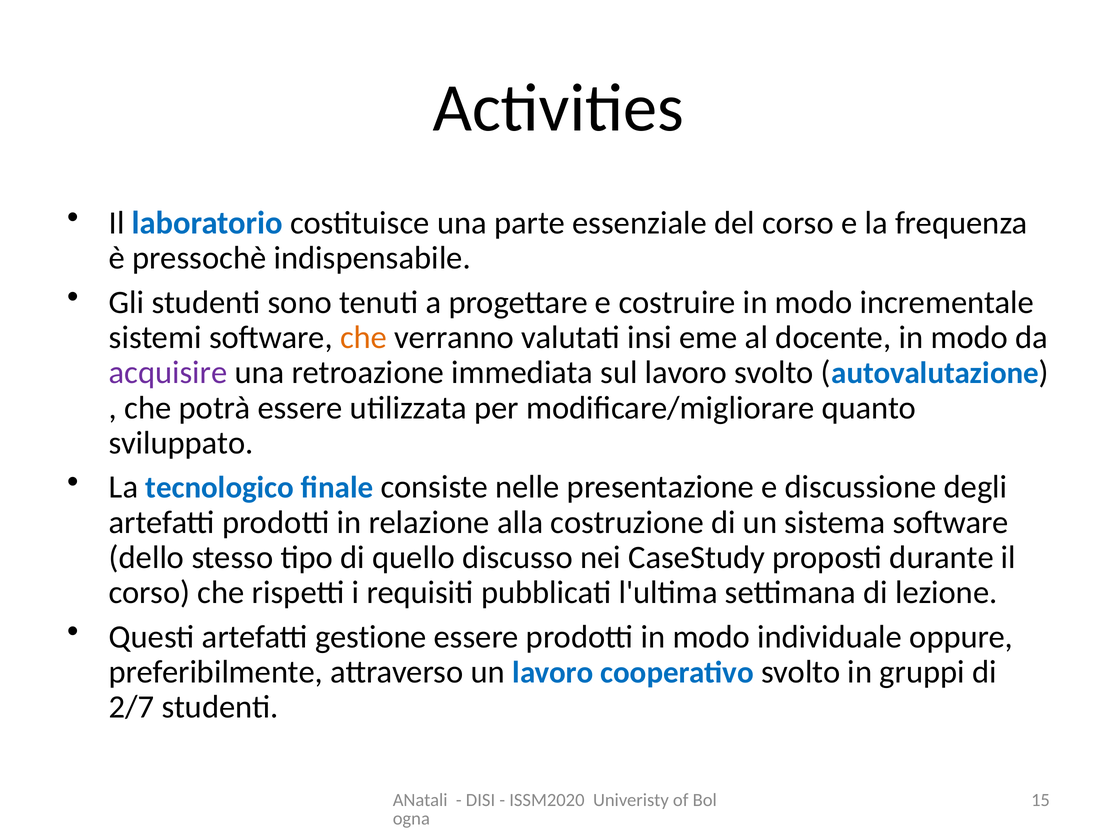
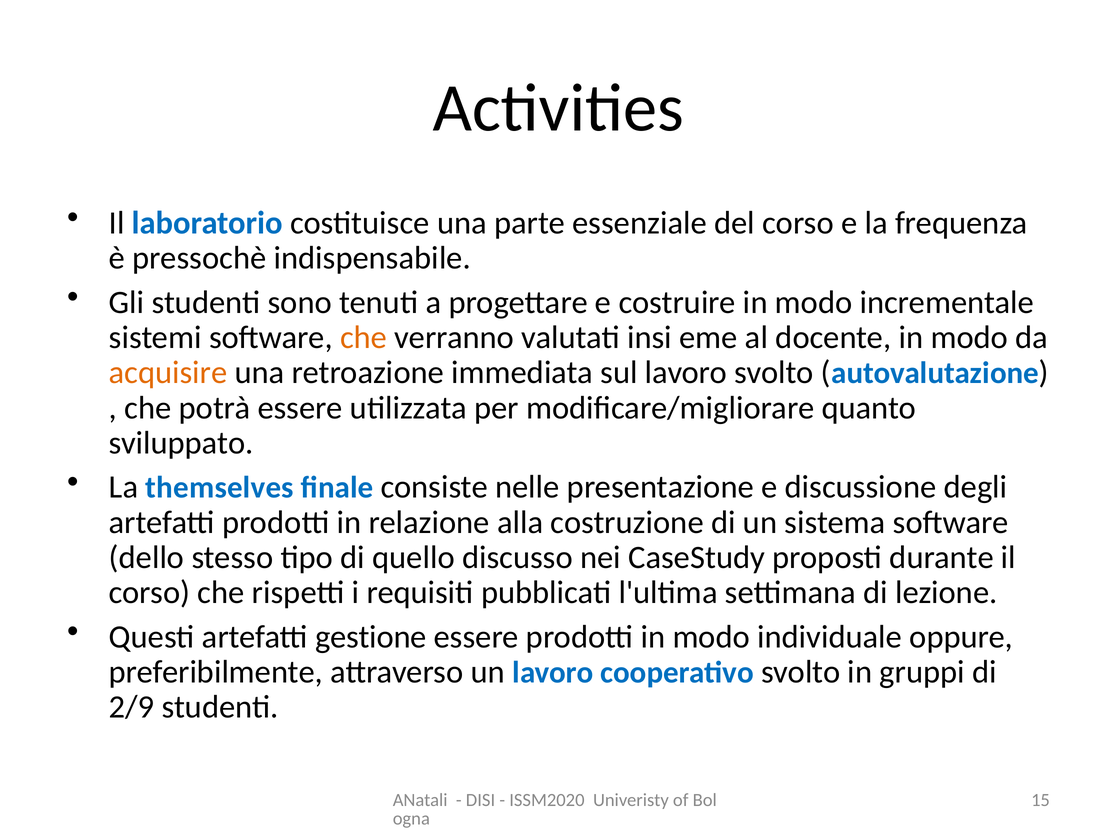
acquisire colour: purple -> orange (168, 373)
tecnologico: tecnologico -> themselves (220, 488)
2/7: 2/7 -> 2/9 (132, 707)
